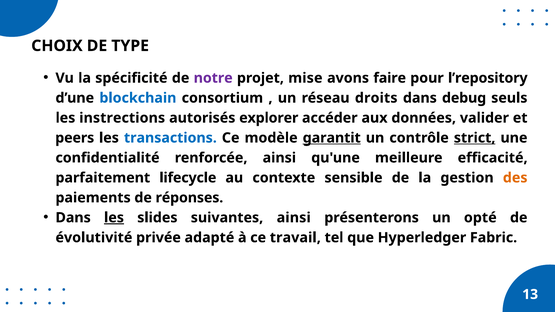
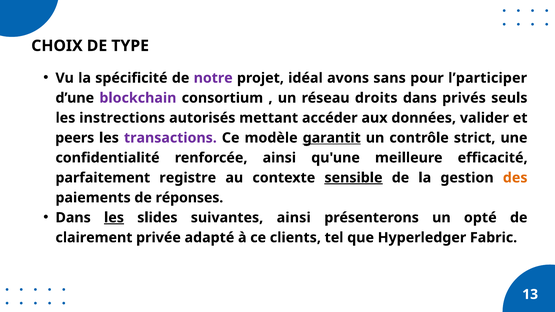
mise: mise -> idéal (305, 78)
faire: faire -> sans (390, 78)
l’repository: l’repository -> l’participer (488, 78)
blockchain colour: blue -> purple (138, 98)
debug: debug -> privés (464, 98)
explorer: explorer -> mettant (269, 118)
transactions colour: blue -> purple (170, 138)
strict underline: present -> none (475, 138)
lifecycle: lifecycle -> registre (188, 178)
sensible underline: none -> present (353, 178)
évolutivité: évolutivité -> clairement (94, 238)
travail: travail -> clients (295, 238)
